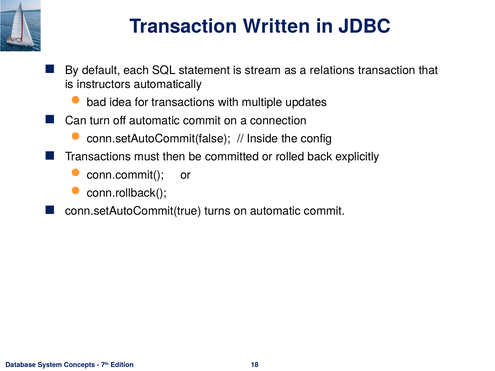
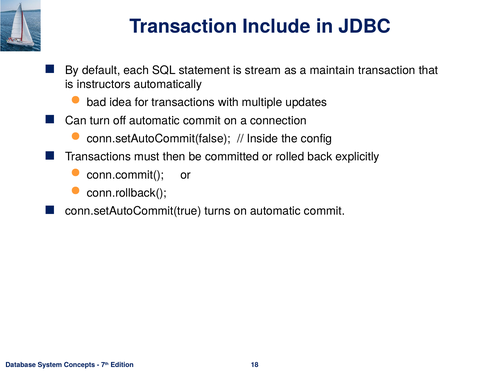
Written: Written -> Include (277, 27)
relations: relations -> maintain (332, 70)
